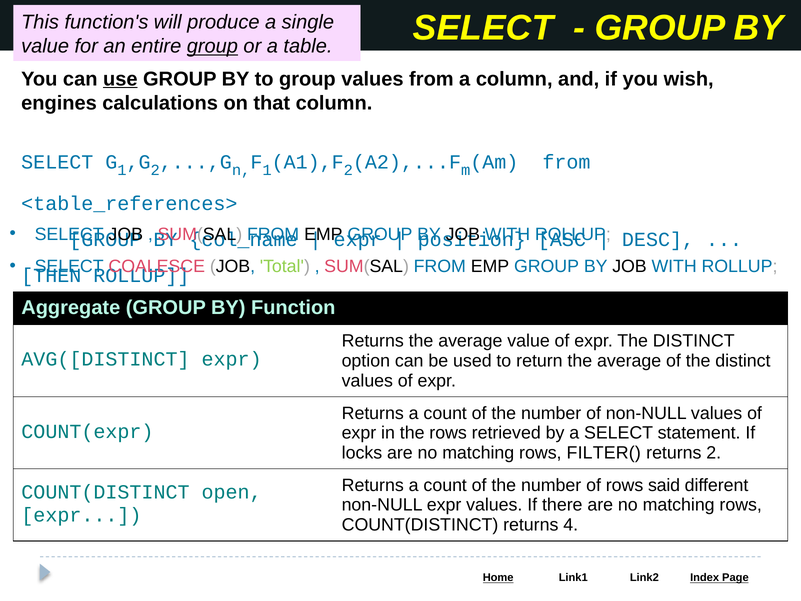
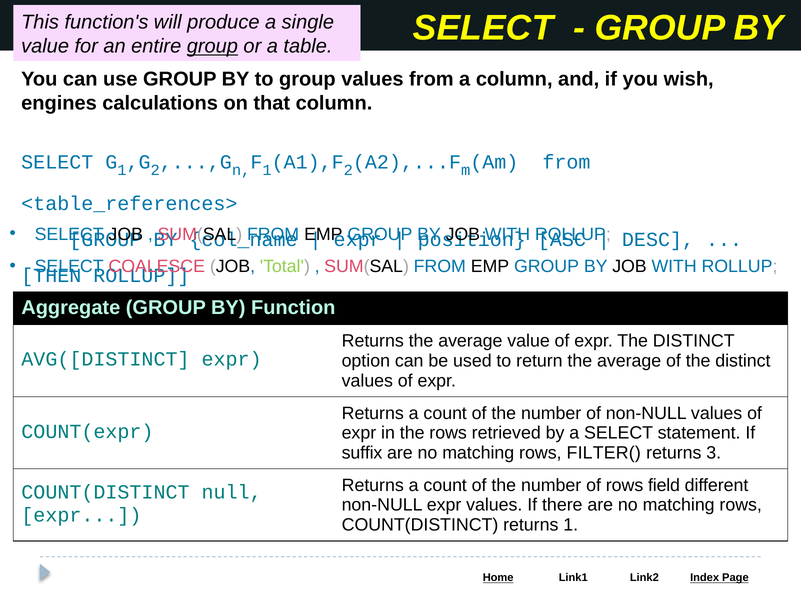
use underline: present -> none (120, 79)
locks: locks -> suffix (362, 453)
returns 2: 2 -> 3 (714, 453)
said: said -> field (664, 485)
open: open -> null (232, 492)
returns 4: 4 -> 1 (571, 525)
